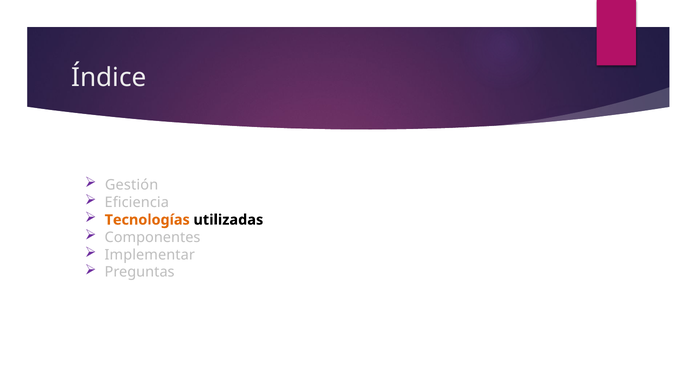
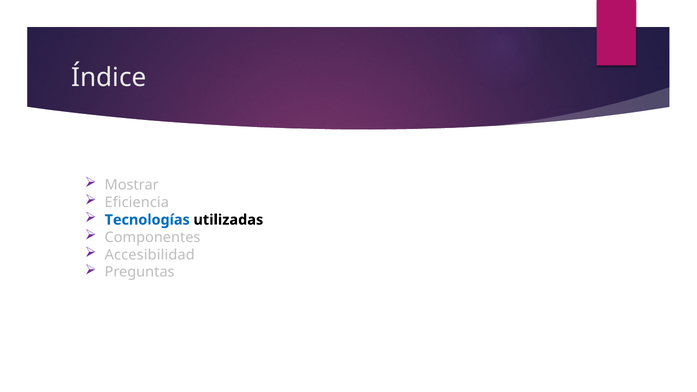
Gestión: Gestión -> Mostrar (132, 185)
Tecnologías colour: orange -> blue (147, 220)
Implementar: Implementar -> Accesibilidad (150, 255)
